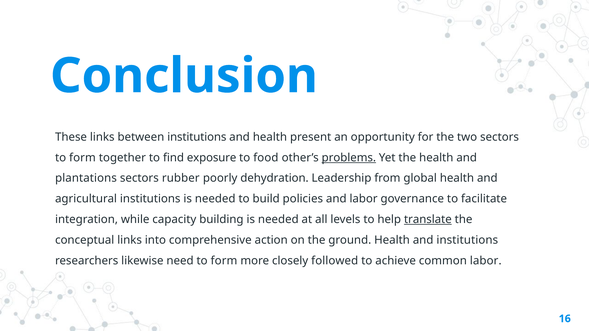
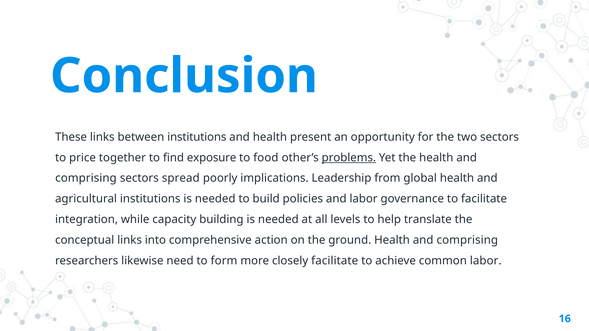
form: form -> price (83, 158)
plantations: plantations -> comprising (86, 178)
rubber: rubber -> spread (181, 178)
dehydration: dehydration -> implications (274, 178)
translate underline: present -> none (428, 220)
ground Health and institutions: institutions -> comprising (467, 240)
closely followed: followed -> facilitate (335, 261)
